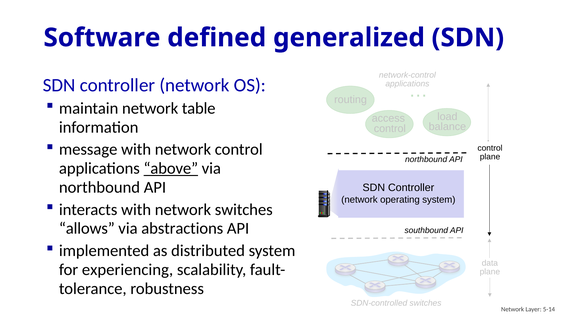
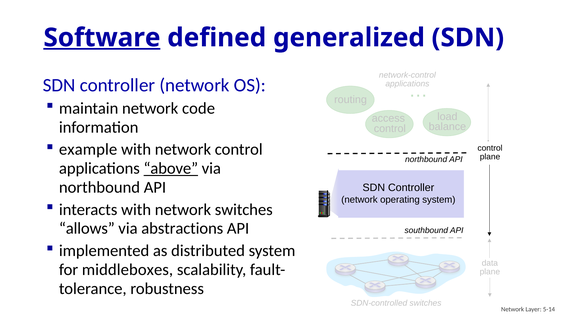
Software underline: none -> present (102, 38)
table: table -> code (199, 108)
message: message -> example (88, 150)
experiencing: experiencing -> middleboxes (128, 270)
